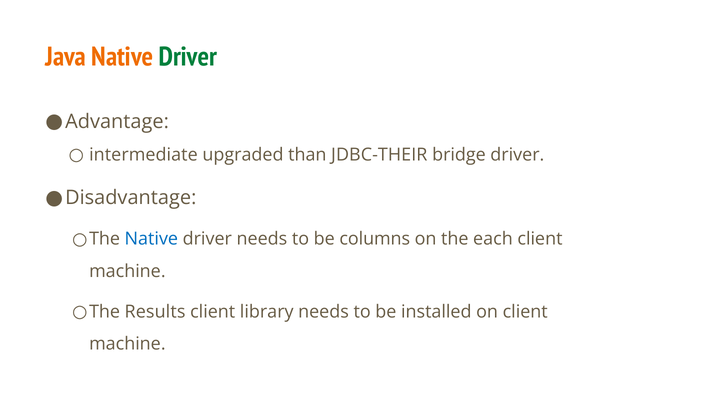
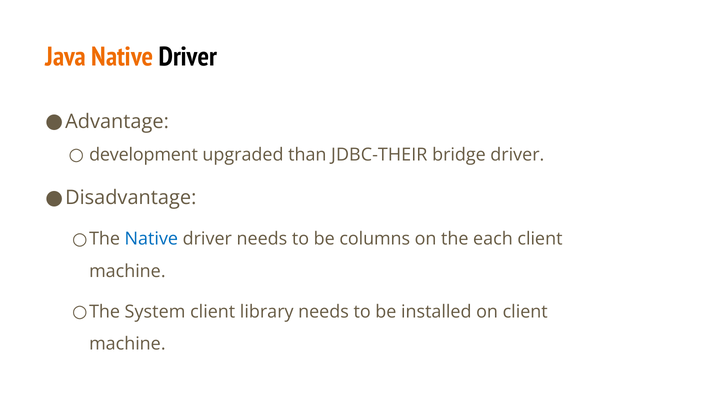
Driver colour: green -> black (188, 57)
intermediate: intermediate -> development (144, 155)
Results: Results -> System (155, 312)
